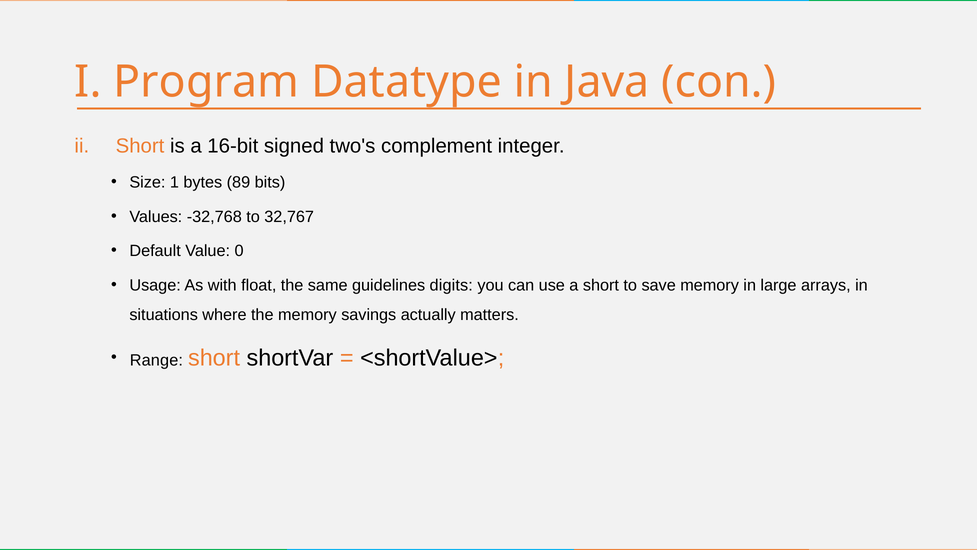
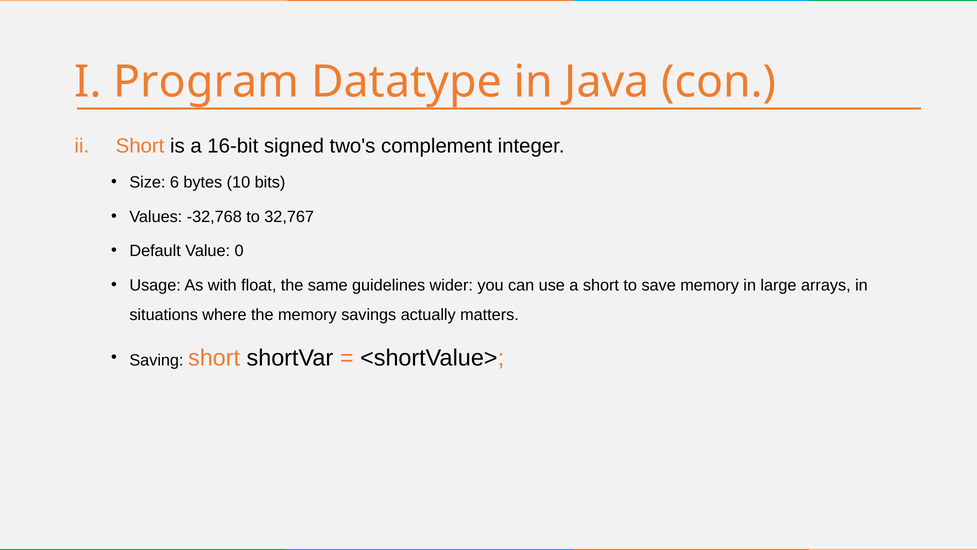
1: 1 -> 6 (174, 182)
89: 89 -> 10 (238, 182)
digits: digits -> wider (451, 285)
Range: Range -> Saving (156, 360)
